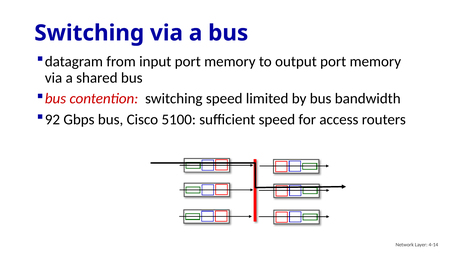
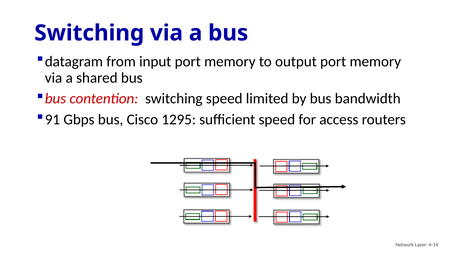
92: 92 -> 91 (52, 120)
5100: 5100 -> 1295 (179, 120)
